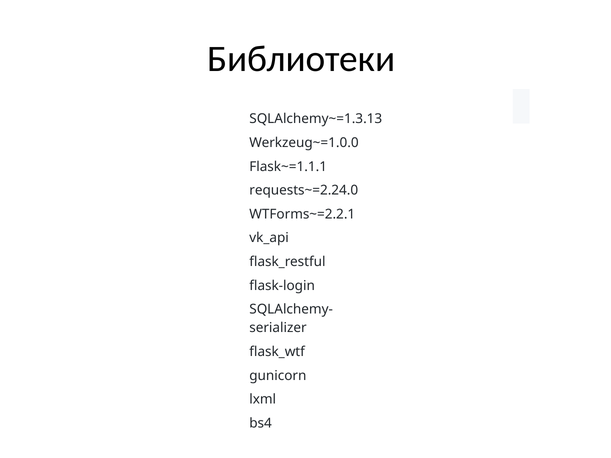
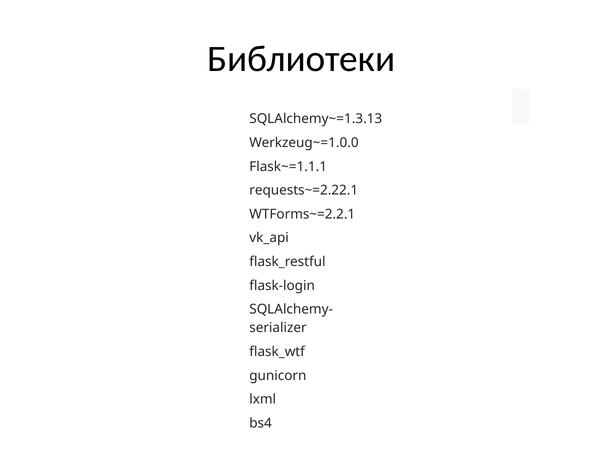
requests~=2.24.0: requests~=2.24.0 -> requests~=2.22.1 (304, 190)
